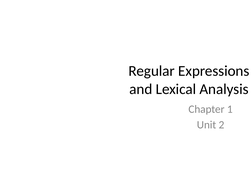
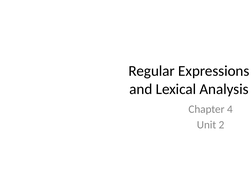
1: 1 -> 4 (230, 109)
